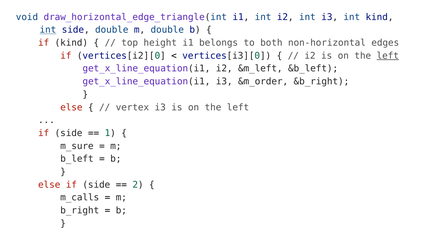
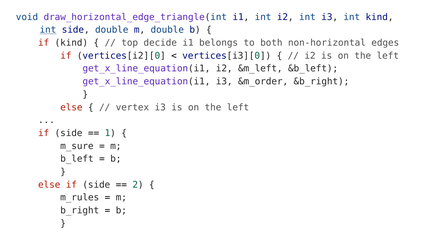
height: height -> decide (160, 43)
left underline: present -> none (388, 56)
m_calls: m_calls -> m_rules (80, 198)
